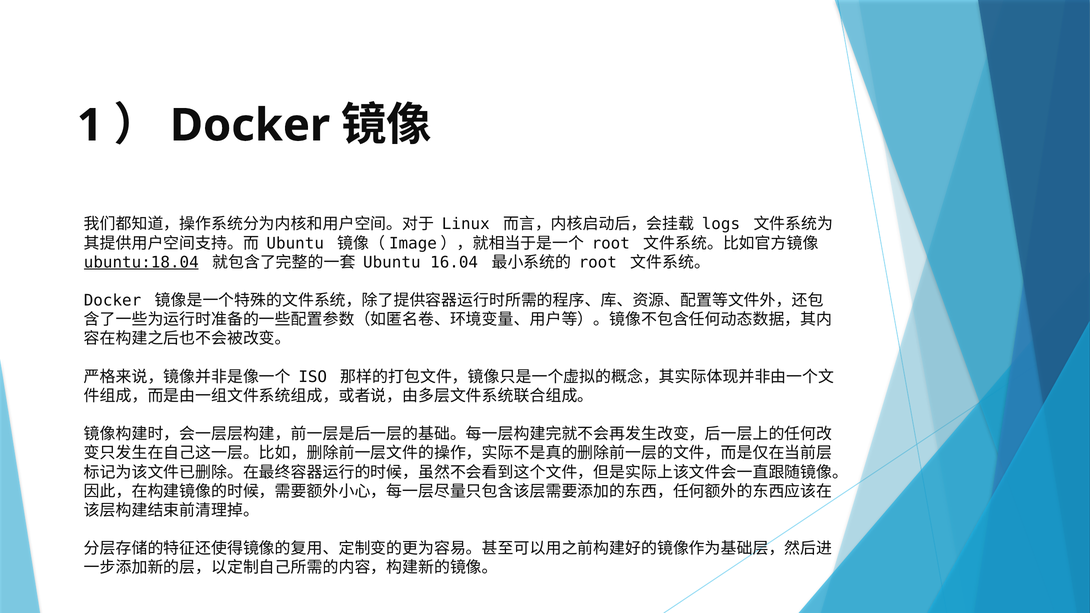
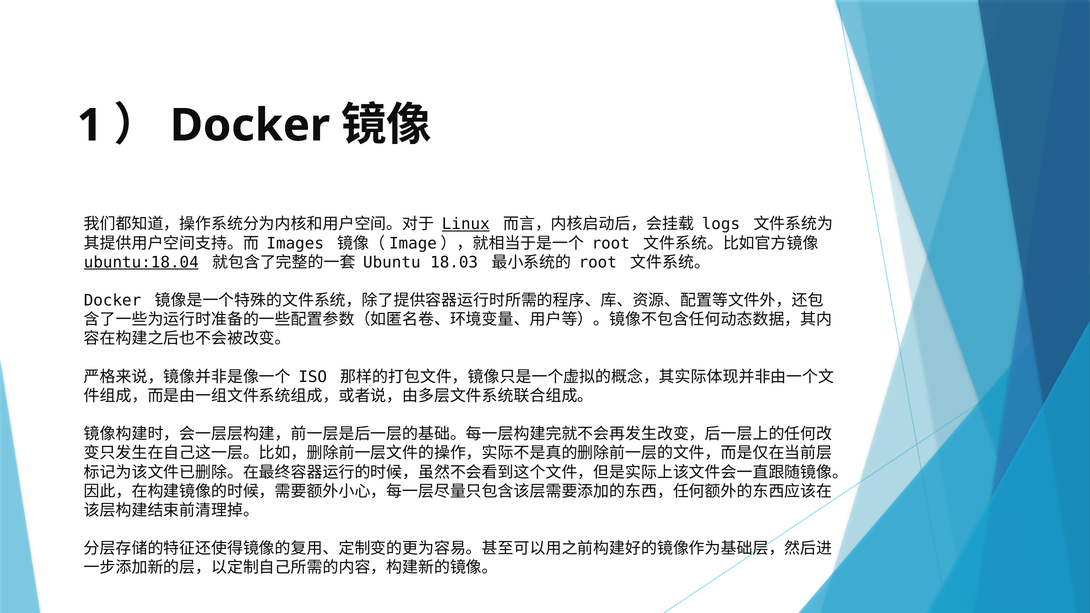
Linux underline: none -> present (466, 224)
Ubuntu: Ubuntu -> Images (295, 243)
16.04: 16.04 -> 18.03 (454, 262)
